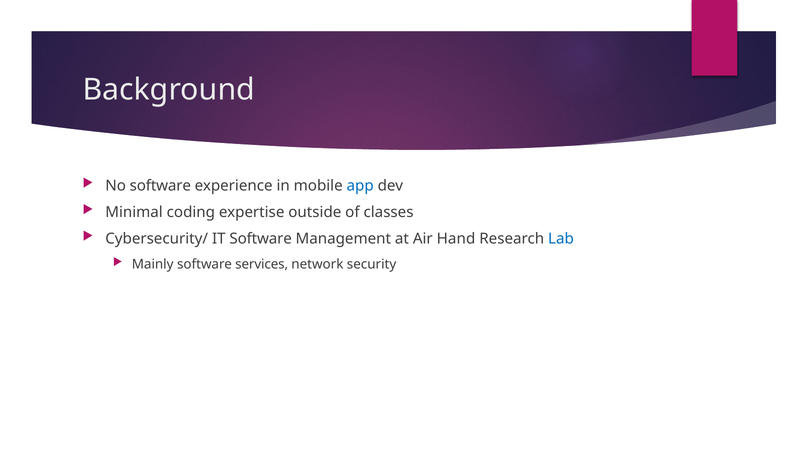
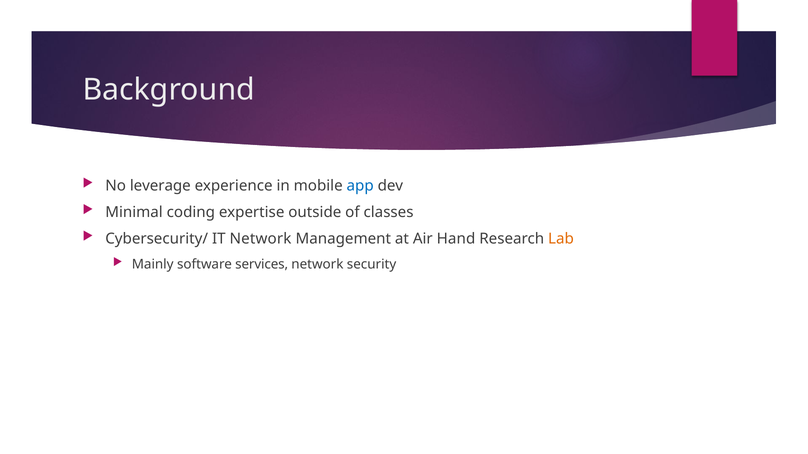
No software: software -> leverage (160, 186)
IT Software: Software -> Network (260, 239)
Lab colour: blue -> orange (561, 239)
